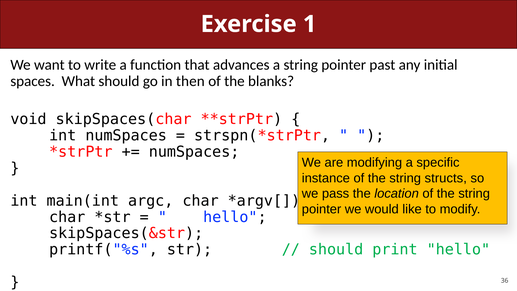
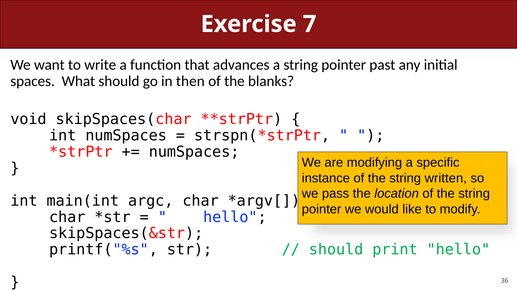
1: 1 -> 7 (310, 24)
structs: structs -> written (446, 178)
